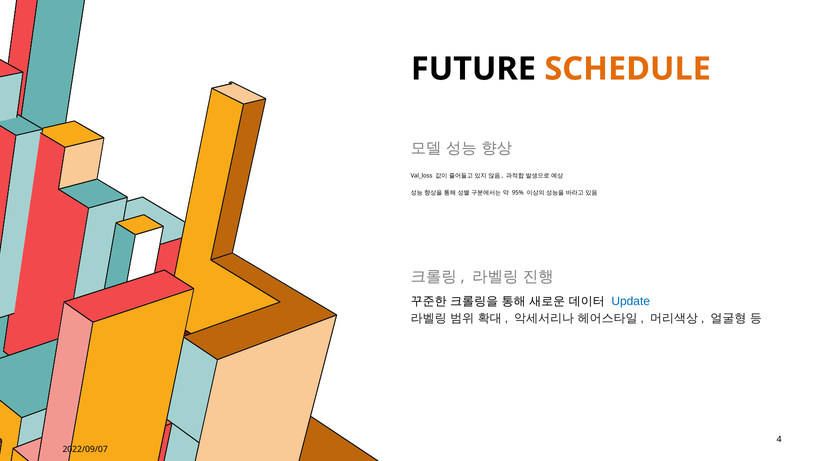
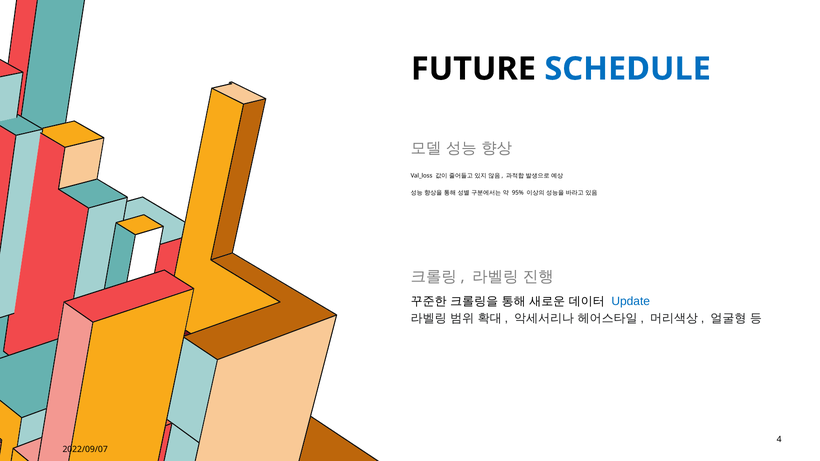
SCHEDULE colour: orange -> blue (628, 69)
